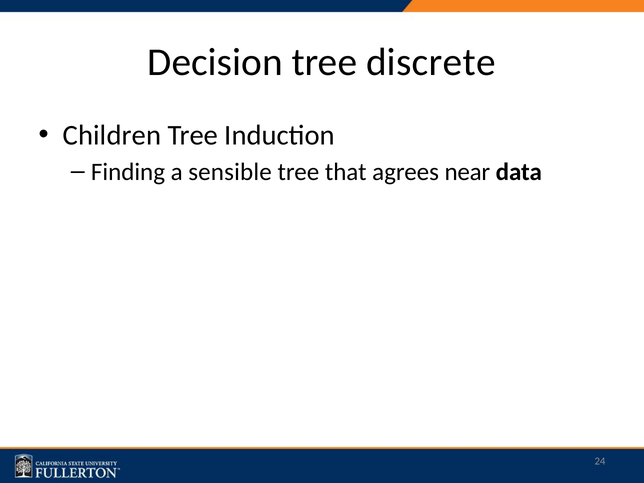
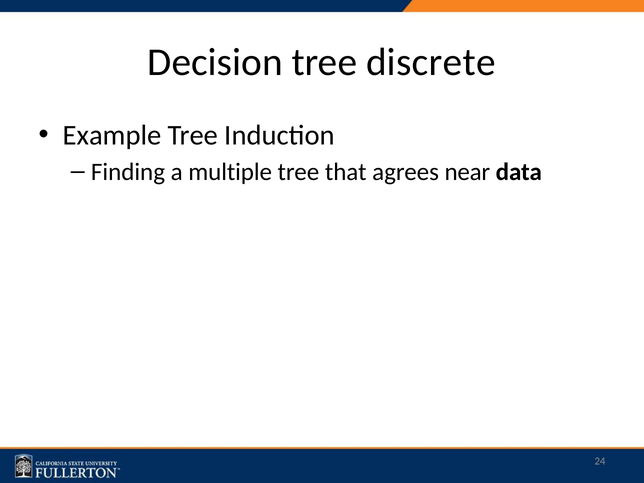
Children: Children -> Example (112, 135)
sensible: sensible -> multiple (230, 172)
